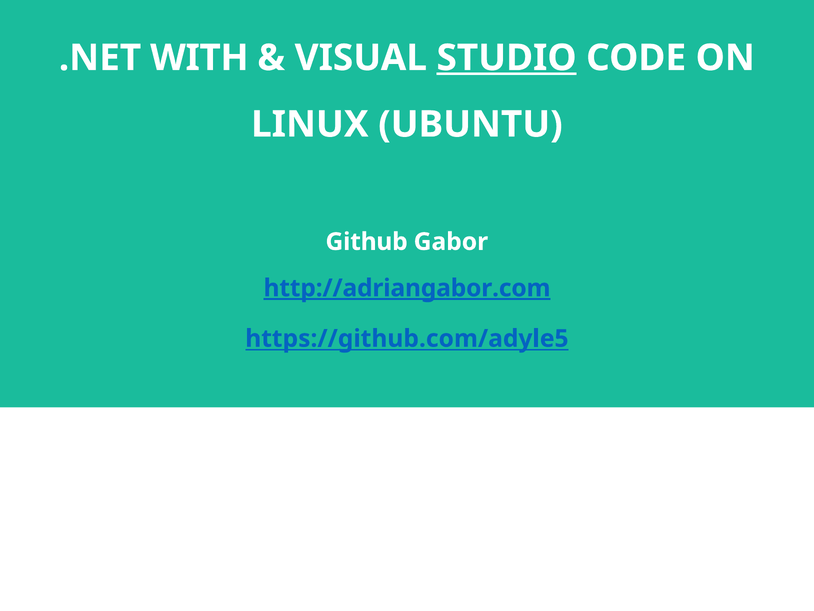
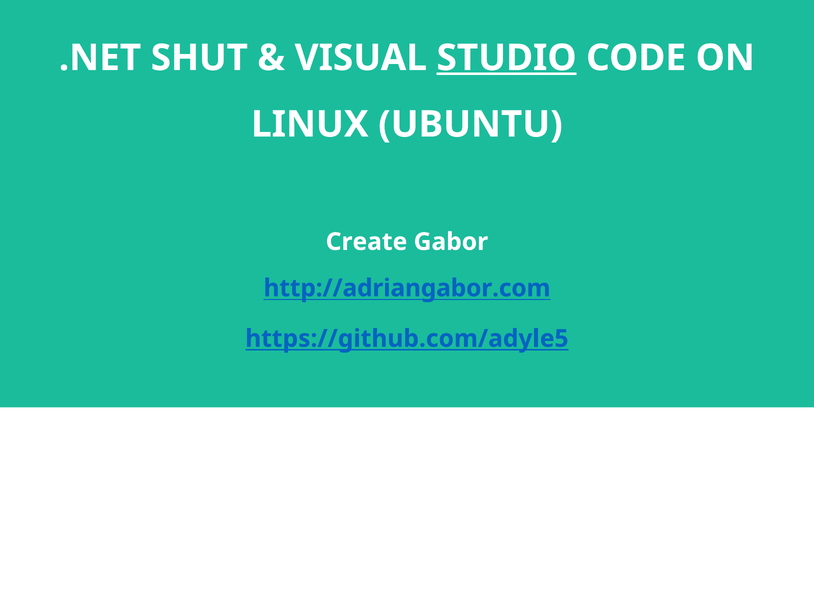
WITH: WITH -> SHUT (199, 58)
Github: Github -> Create (366, 242)
http://adriangabor.com underline: present -> none (407, 288)
